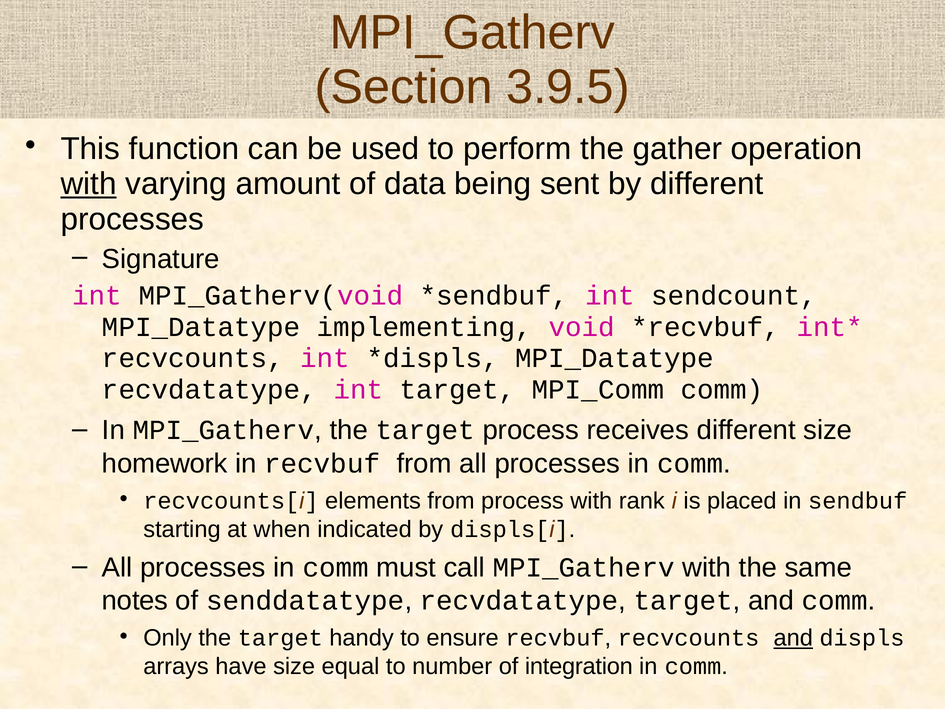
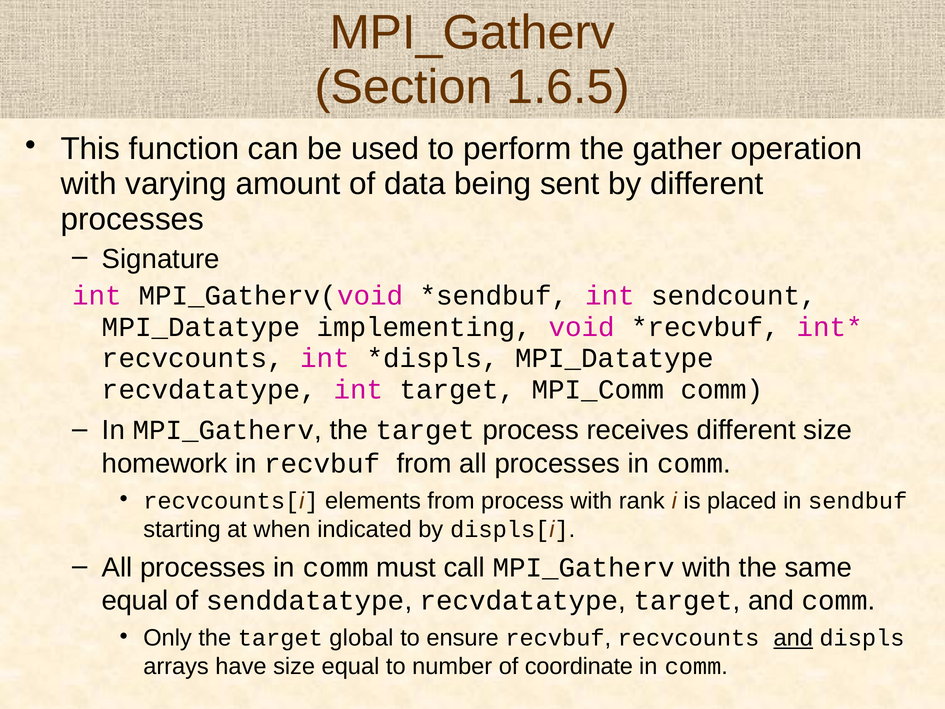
3.9.5: 3.9.5 -> 1.6.5 (568, 87)
with underline: present -> none (89, 184)
notes: notes -> equal (135, 600)
handy: handy -> global (361, 638)
integration: integration -> coordinate (579, 666)
